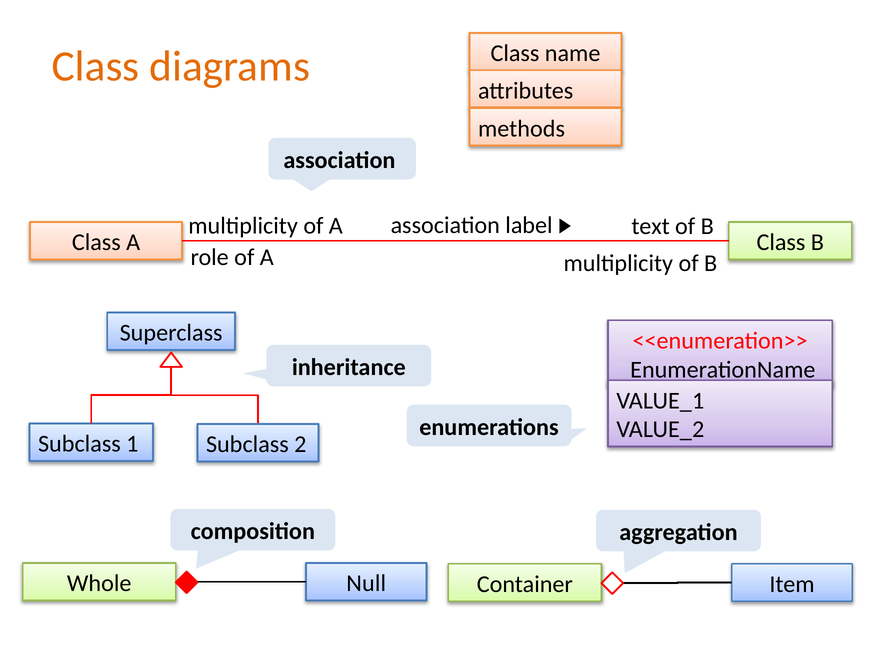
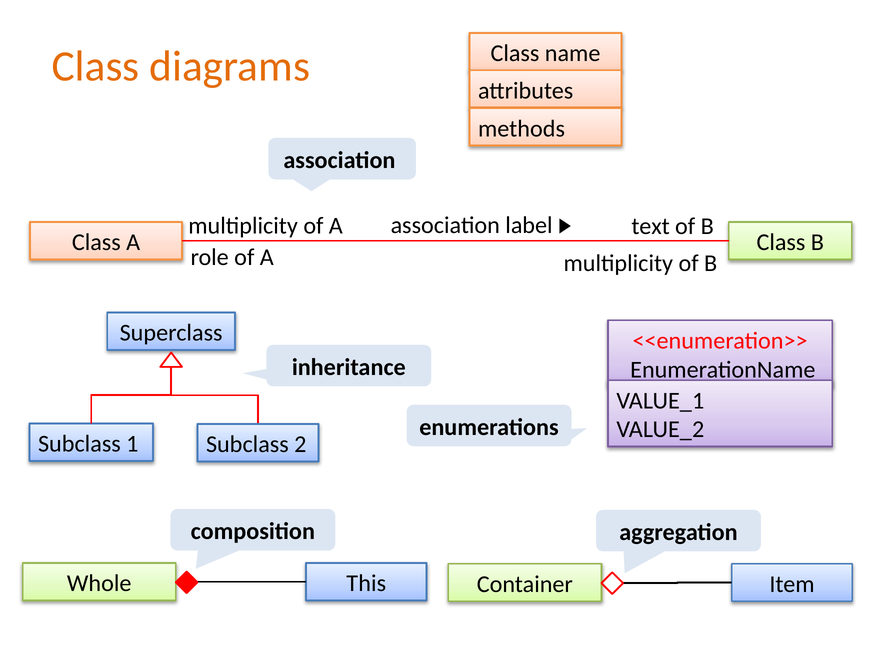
Null: Null -> This (366, 584)
